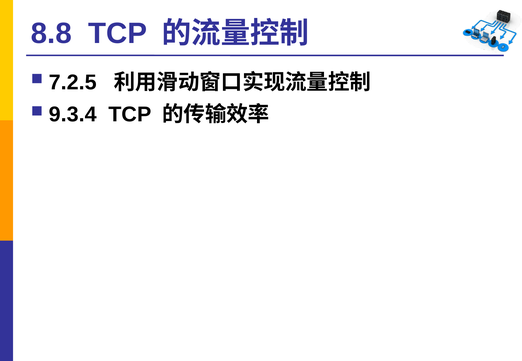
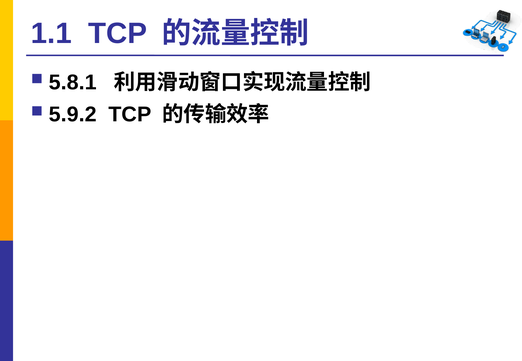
8.8: 8.8 -> 1.1 (51, 34)
7.2.5: 7.2.5 -> 5.8.1 (73, 82)
9.3.4: 9.3.4 -> 5.9.2 (73, 115)
